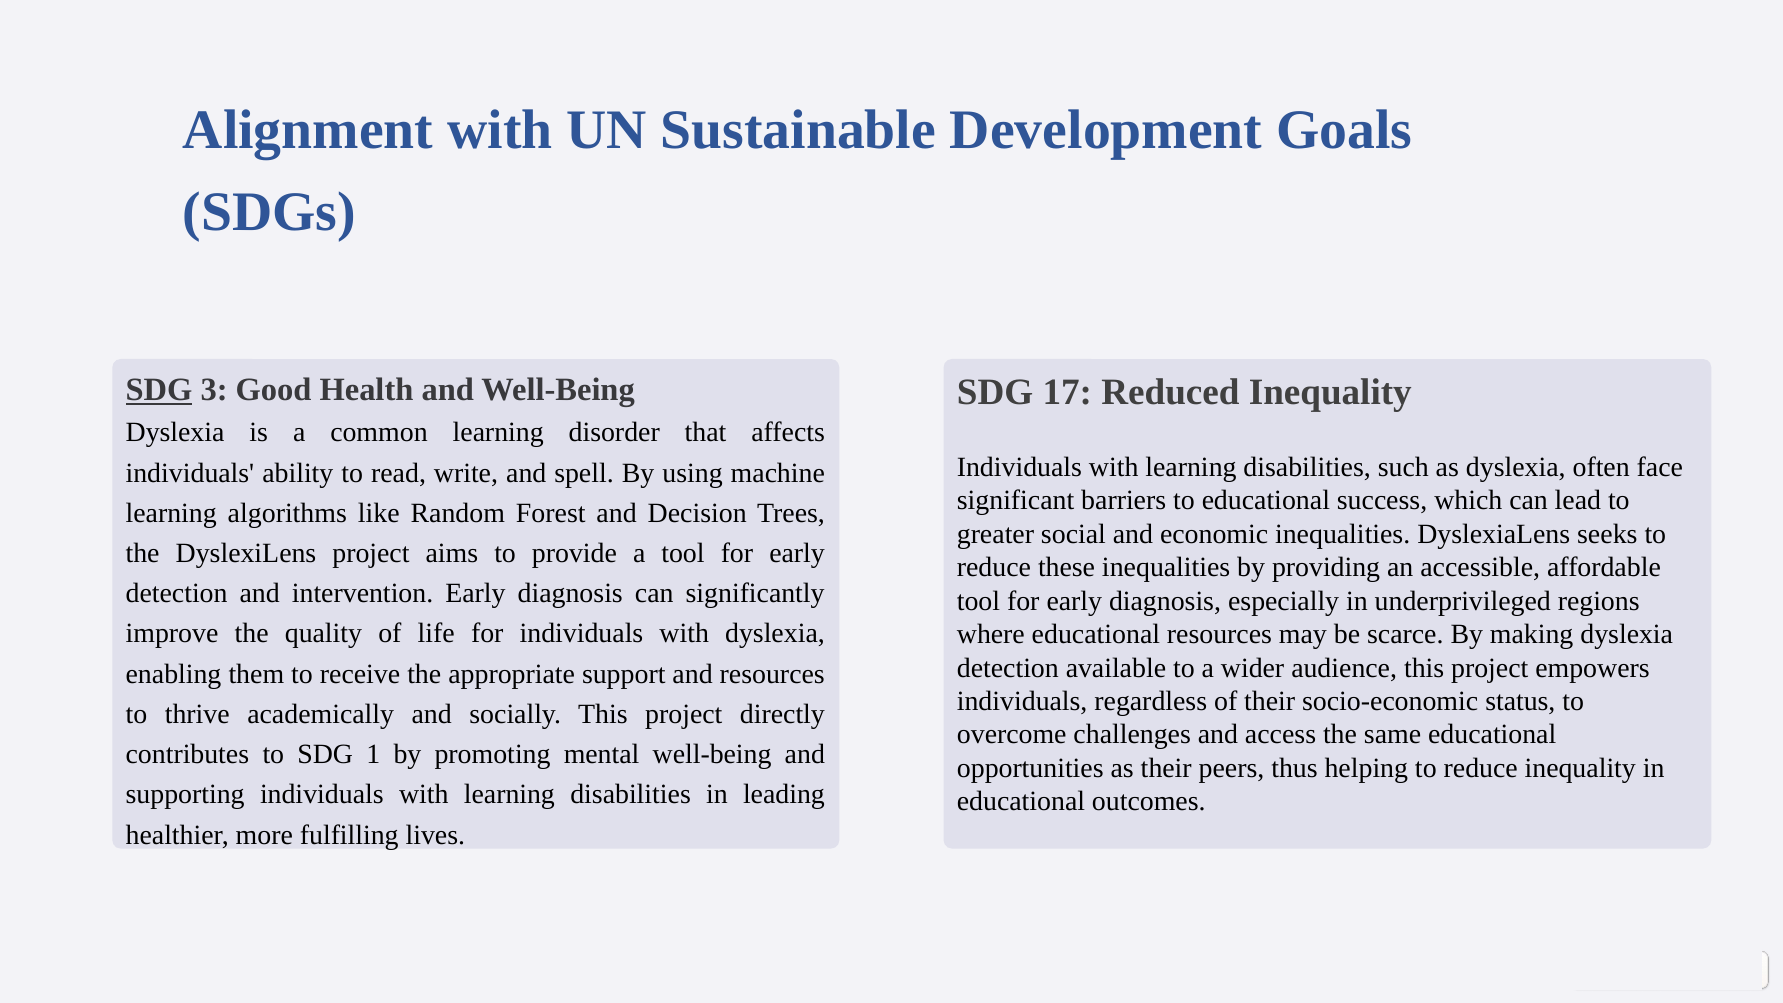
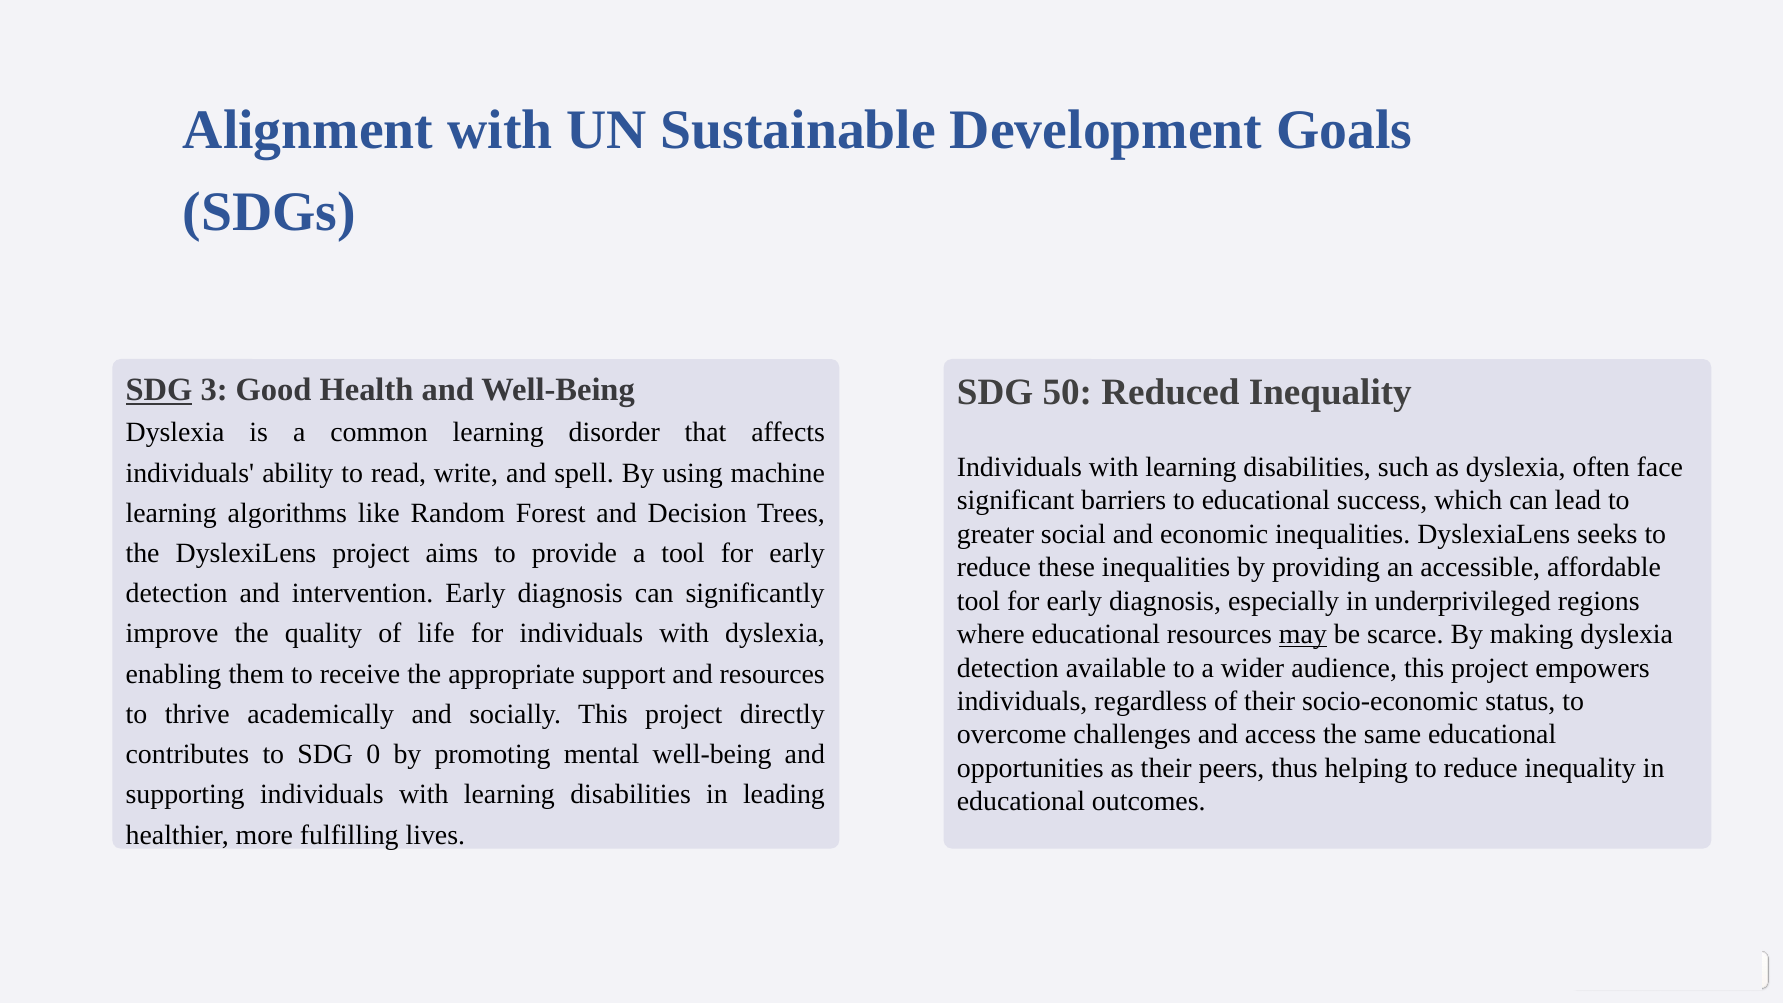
17: 17 -> 50 (1067, 392)
may underline: none -> present (1303, 634)
1: 1 -> 0 (373, 754)
